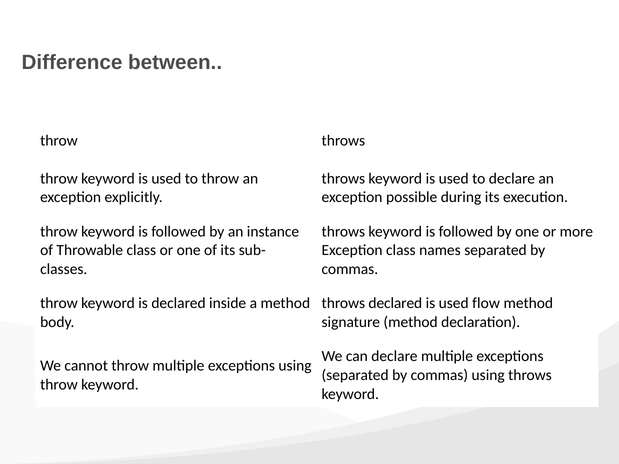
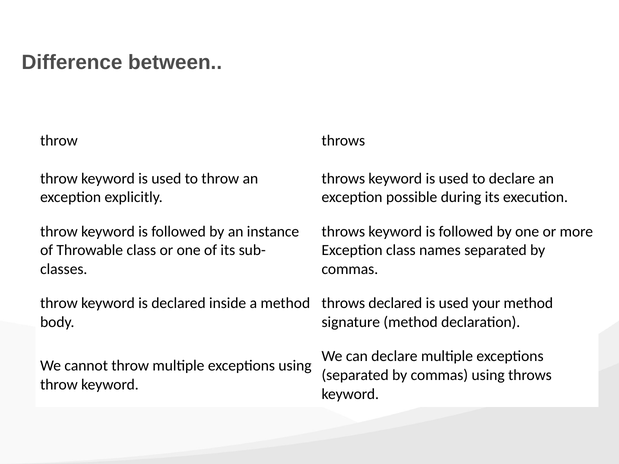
flow: flow -> your (486, 303)
